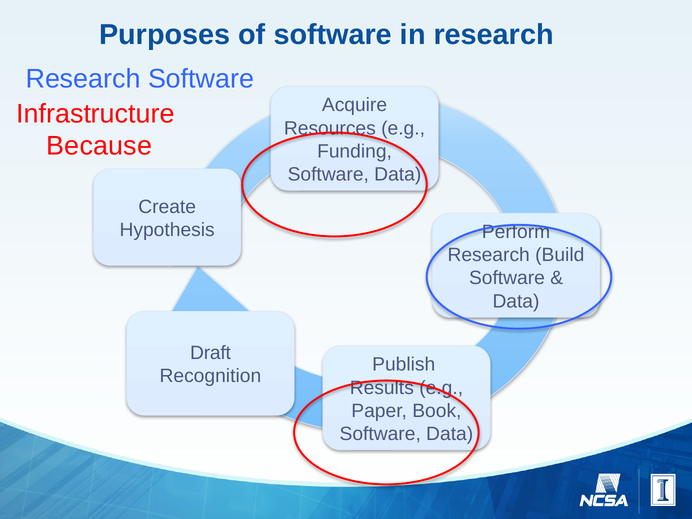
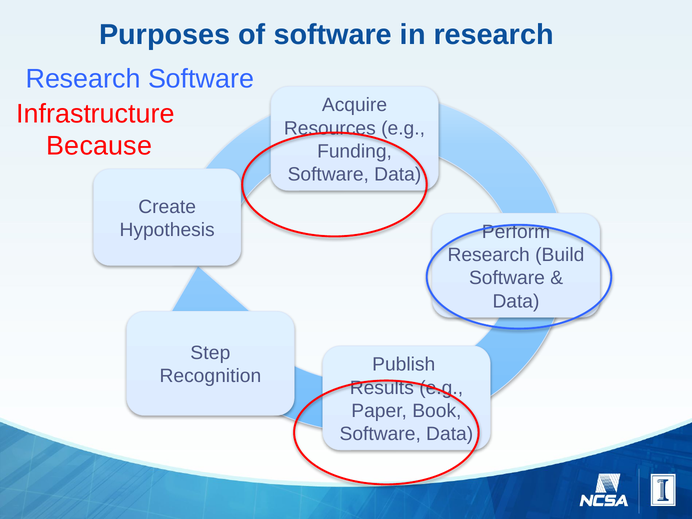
Draft: Draft -> Step (210, 353)
